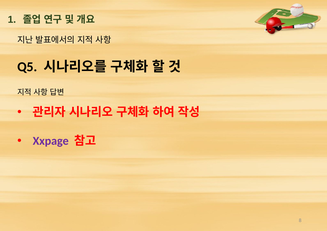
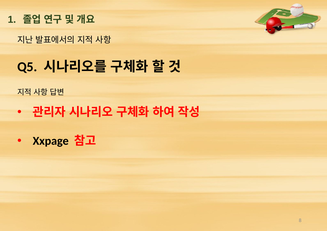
Xxpage colour: purple -> black (51, 141)
